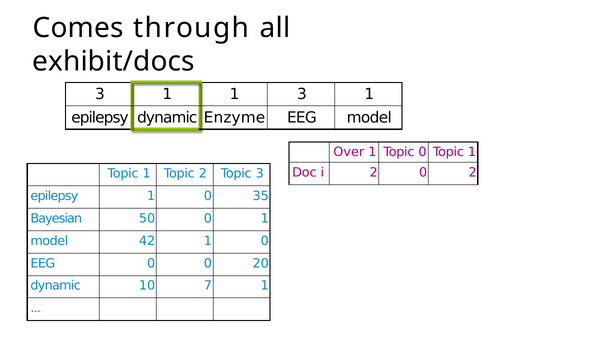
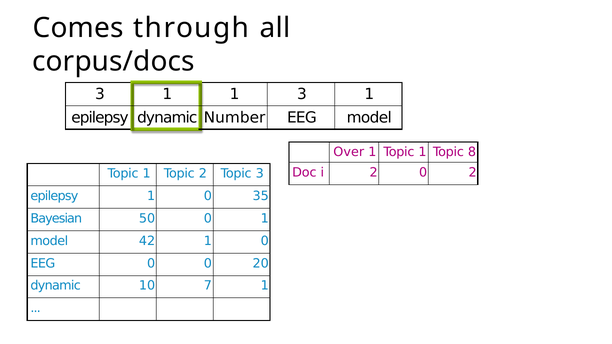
exhibit/docs: exhibit/docs -> corpus/docs (114, 62)
Enzyme: Enzyme -> Number (235, 118)
1 Topic 0: 0 -> 1 (423, 152)
1: 1 -> 8 (472, 152)
